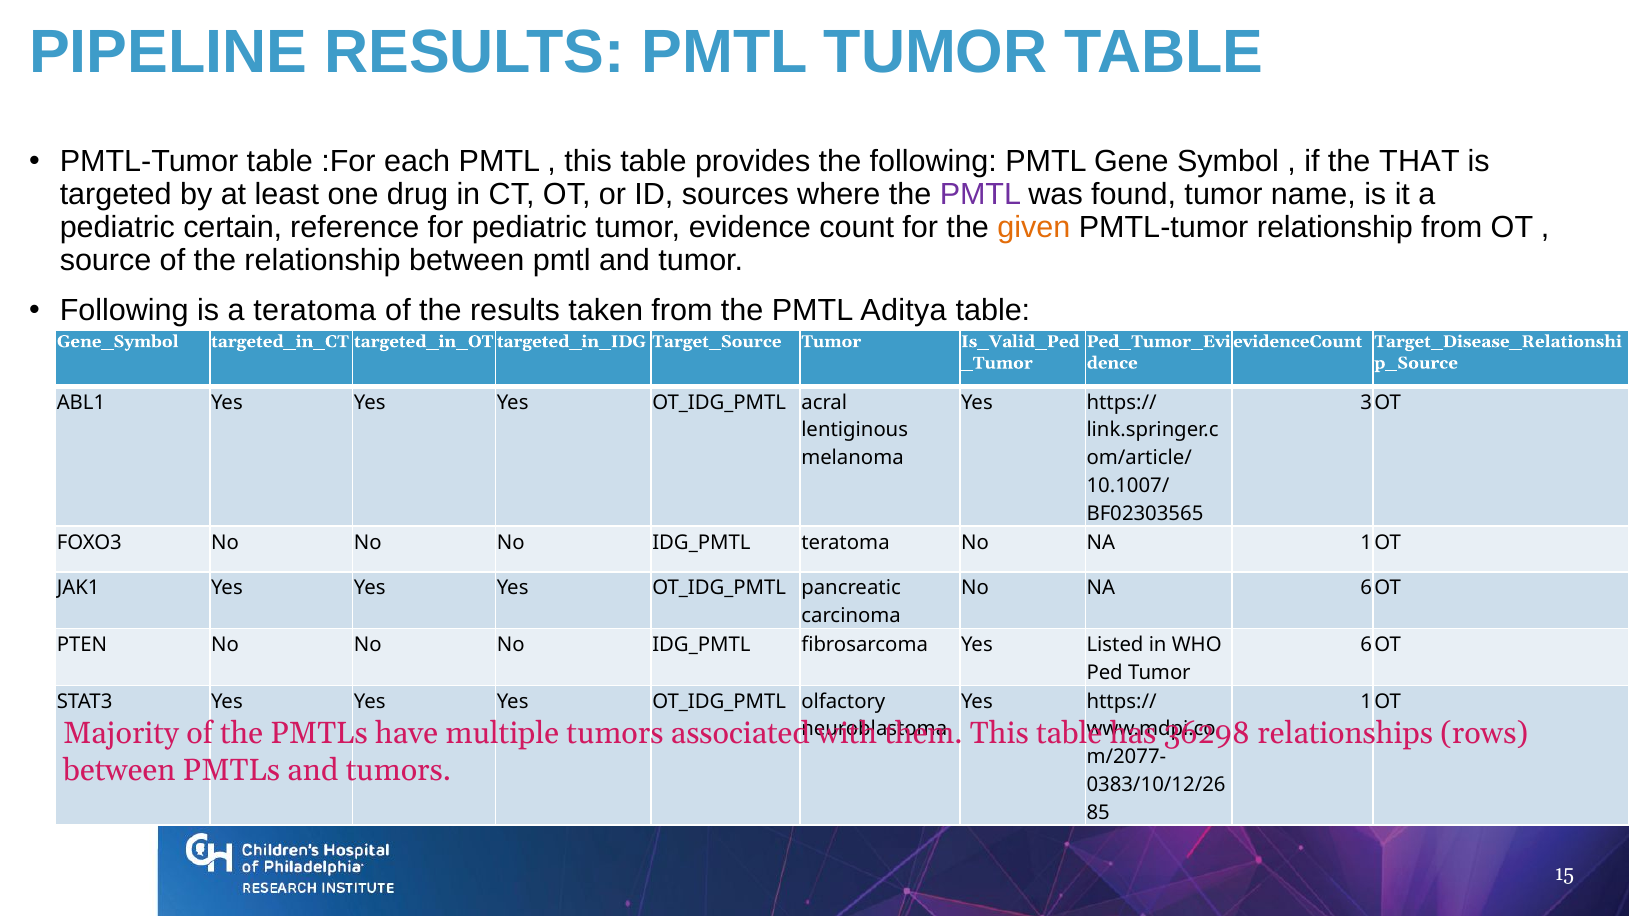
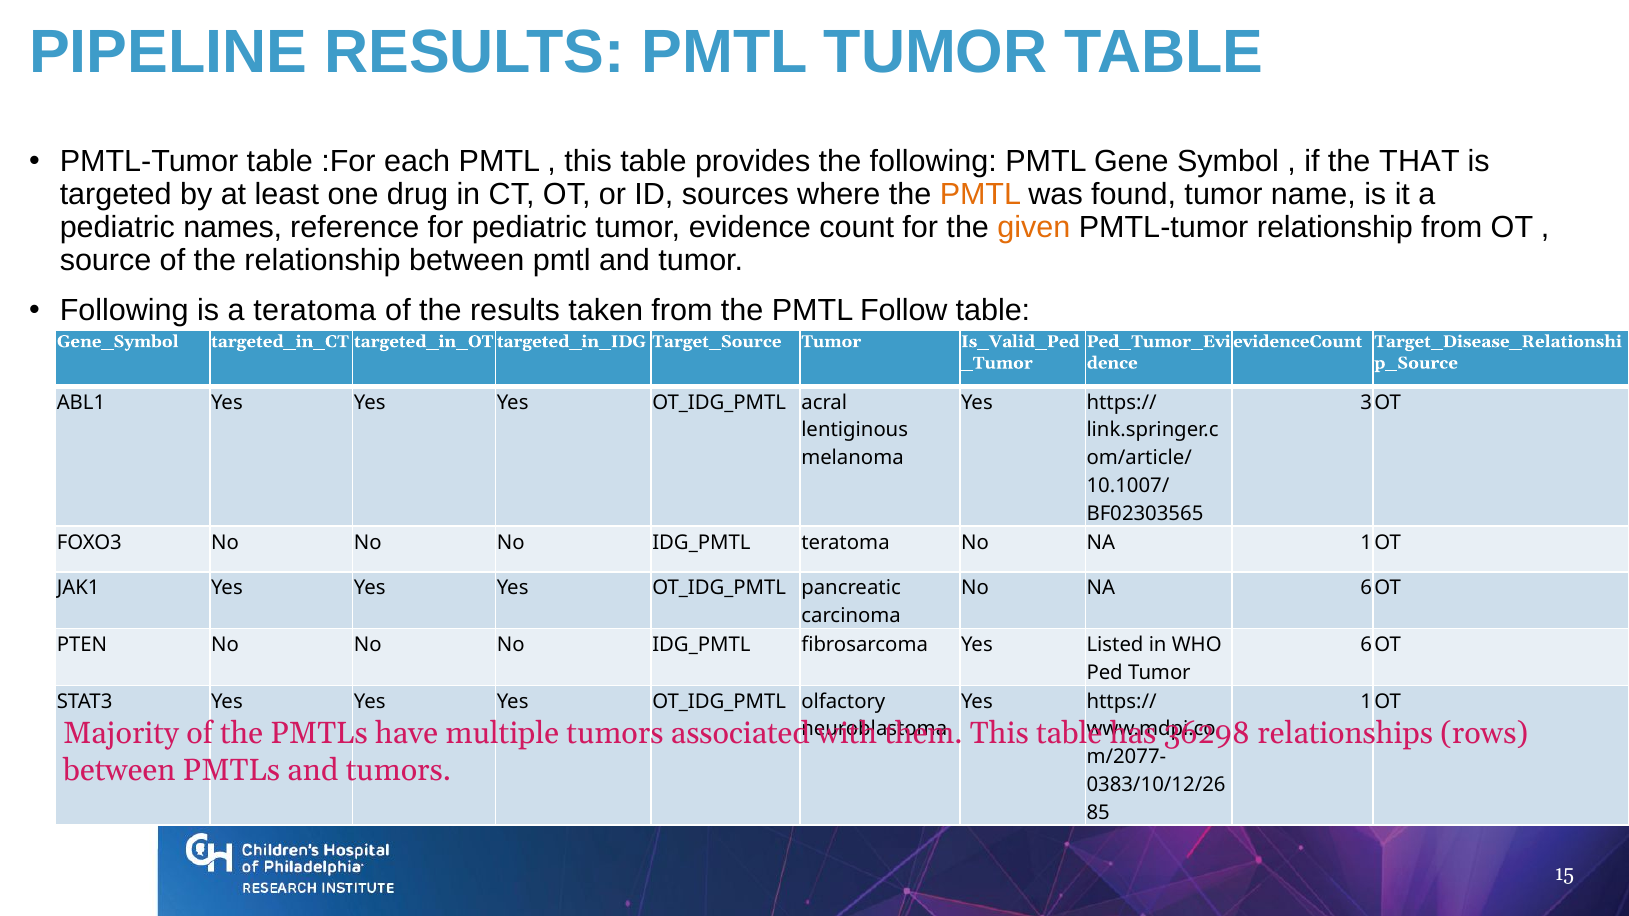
PMTL colour: purple -> orange (980, 195)
certain: certain -> names (233, 228)
Aditya: Aditya -> Follow (904, 311)
